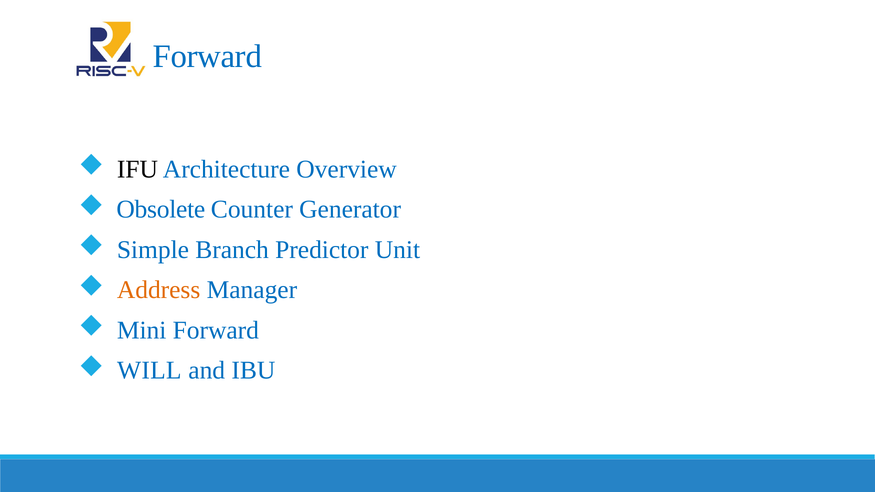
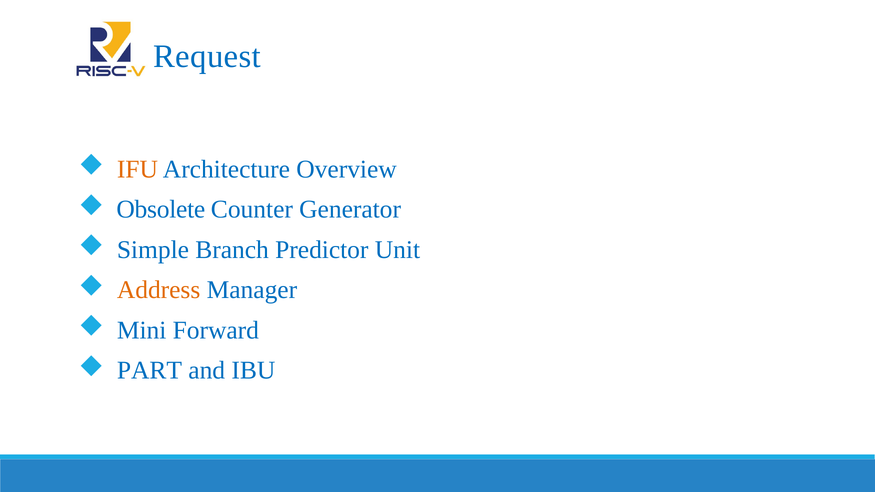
Forward: Forward -> Request (207, 57)
IFU colour: black -> orange (137, 169)
WILL: WILL -> PART (149, 371)
